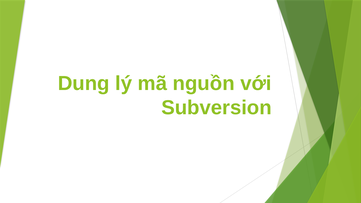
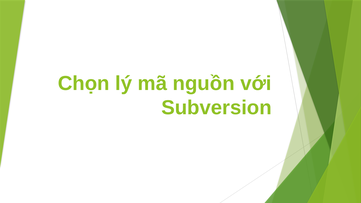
Dung: Dung -> Chọn (84, 83)
